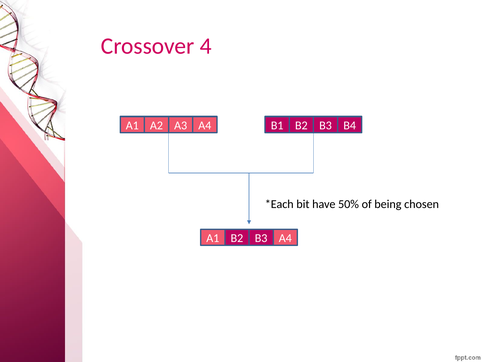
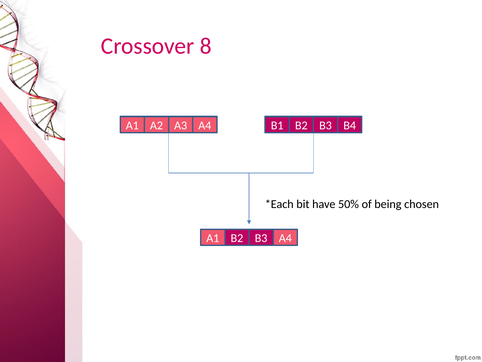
4: 4 -> 8 (206, 46)
